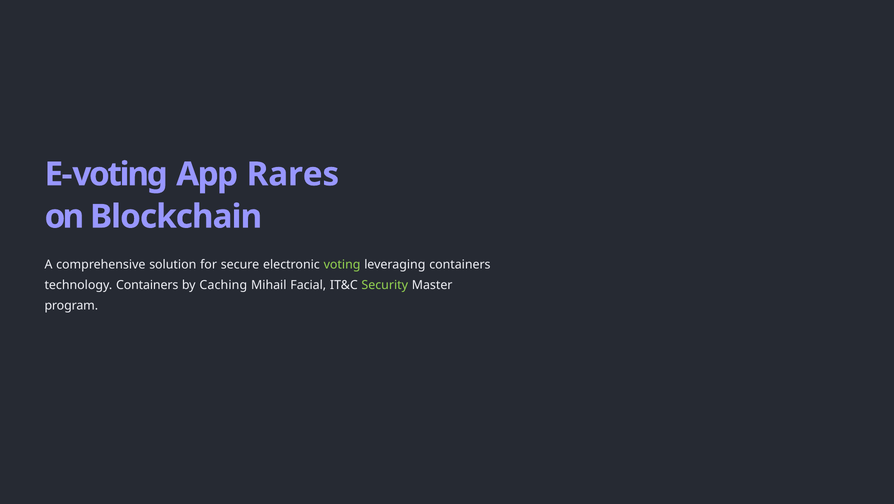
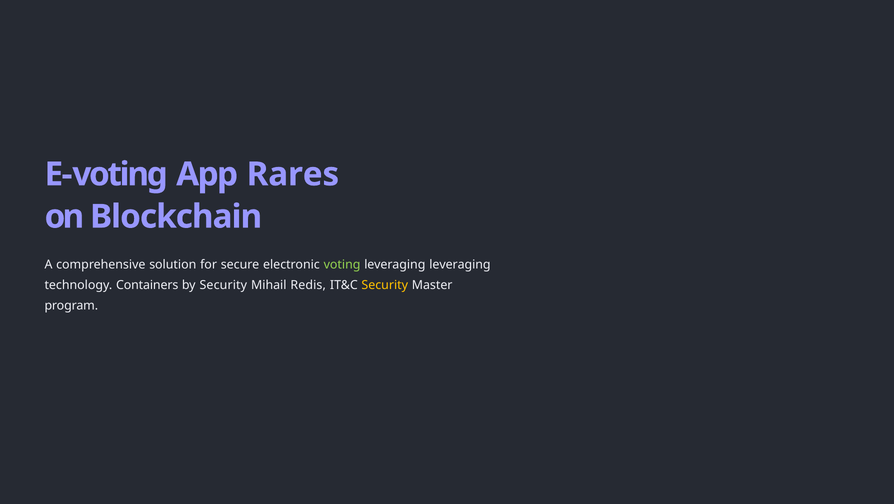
leveraging containers: containers -> leveraging (460, 265)
by Caching: Caching -> Security (223, 285)
Facial: Facial -> Redis (308, 285)
Security colour: light green -> yellow (385, 285)
